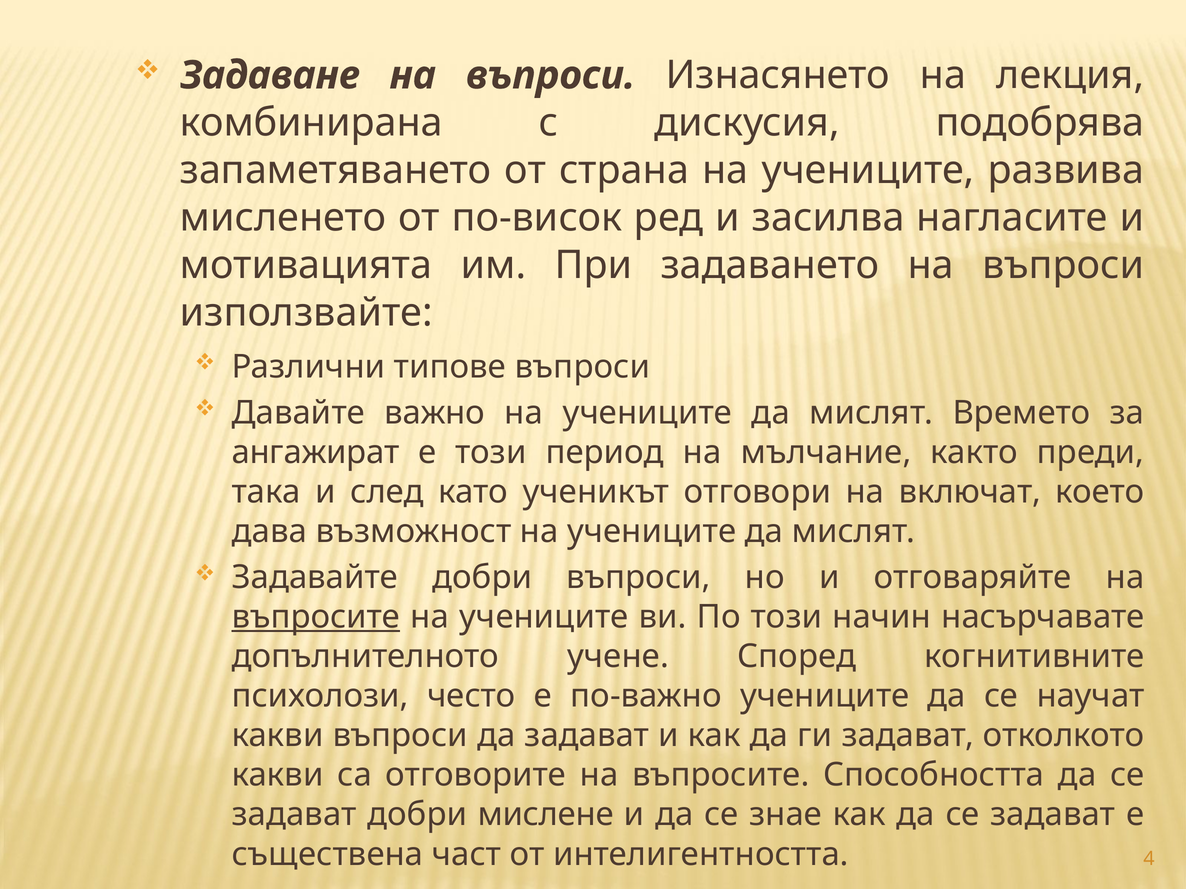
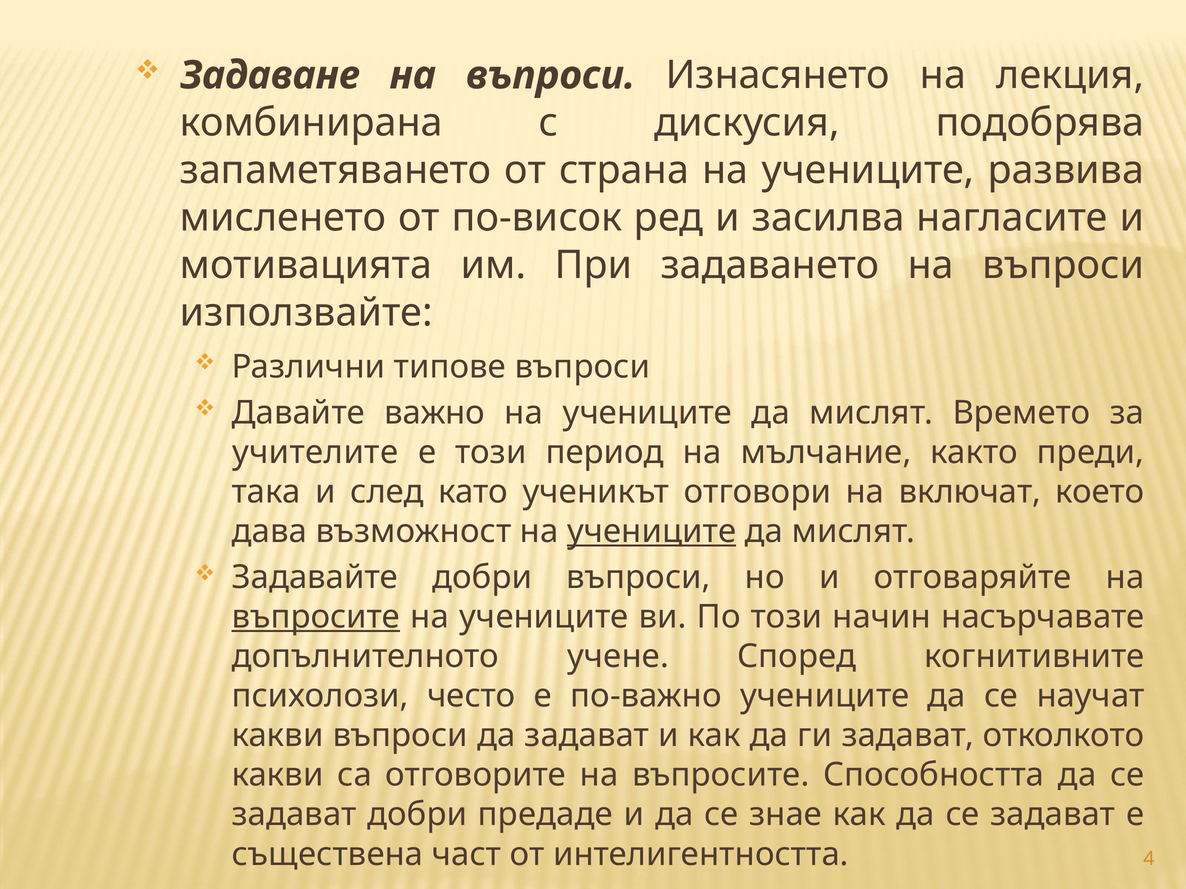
ангажират: ангажират -> учителите (315, 453)
учениците underline: none -> present (652, 532)
мислене: мислене -> предаде (545, 815)
